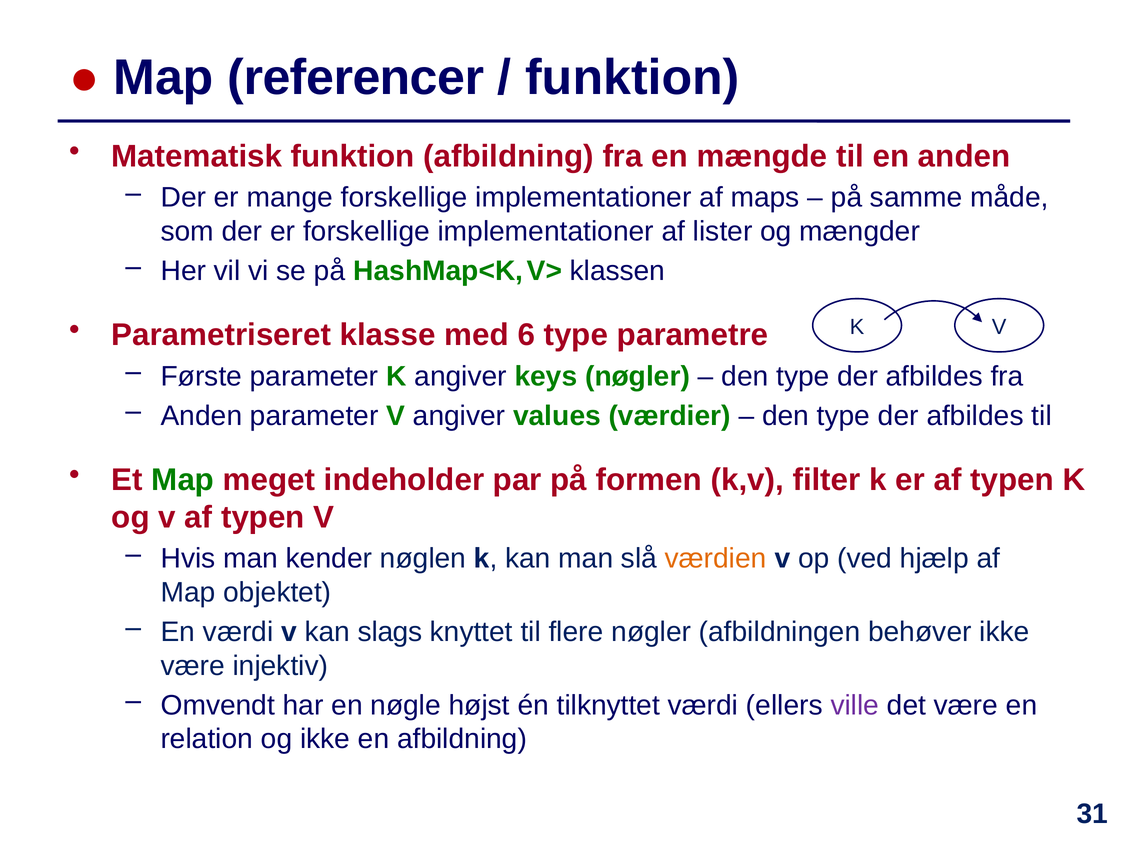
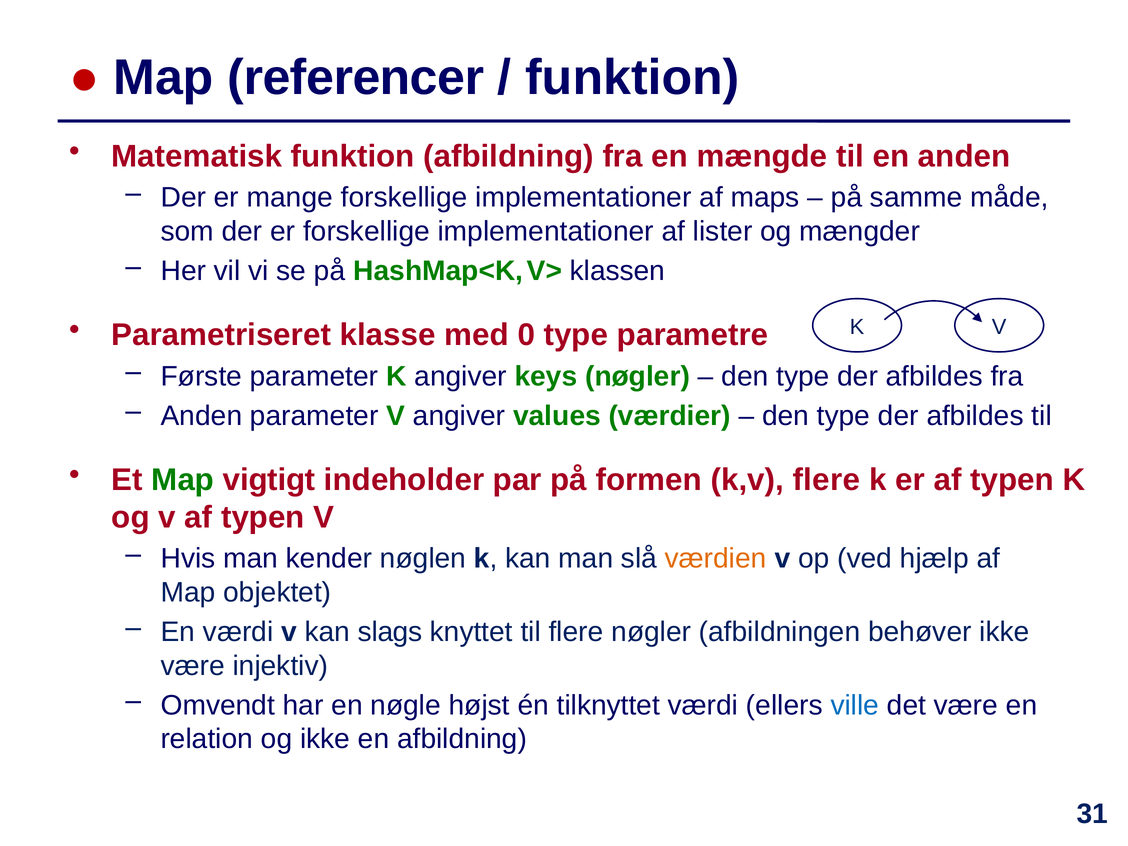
6: 6 -> 0 (526, 335)
meget: meget -> vigtigt (269, 480)
k,v filter: filter -> flere (826, 480)
ville colour: purple -> blue (855, 705)
